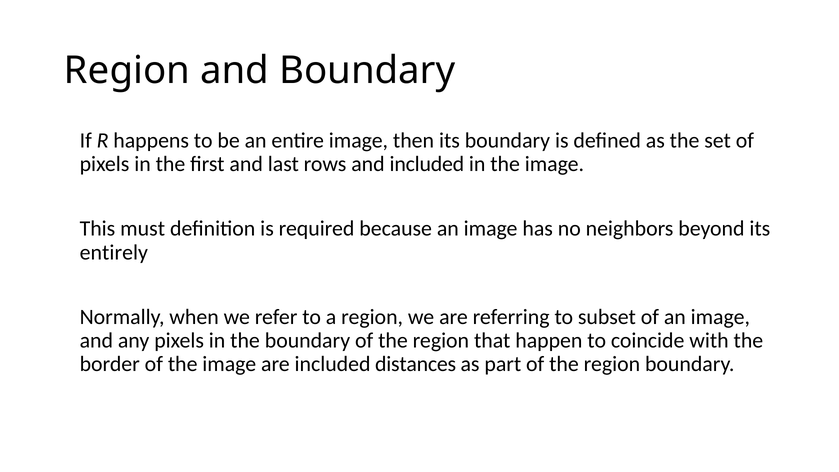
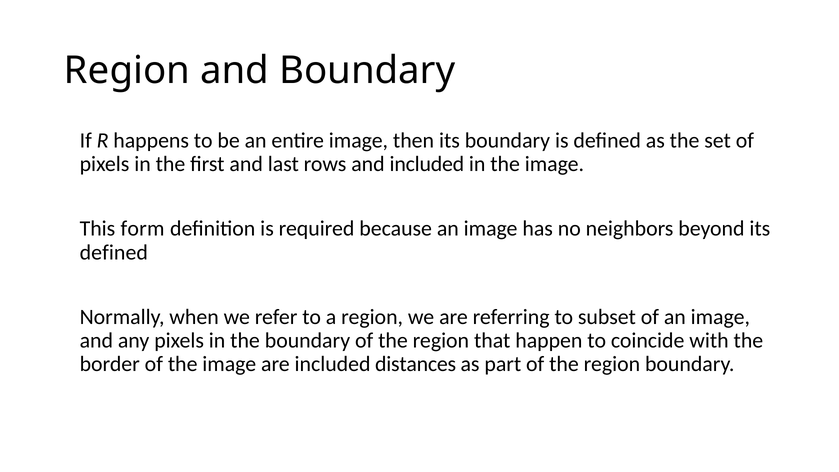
must: must -> form (143, 229)
entirely: entirely -> defined (114, 252)
